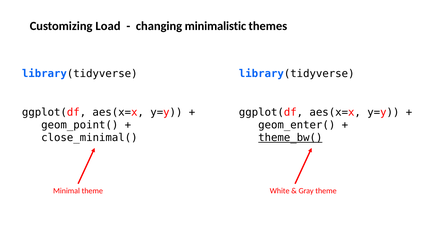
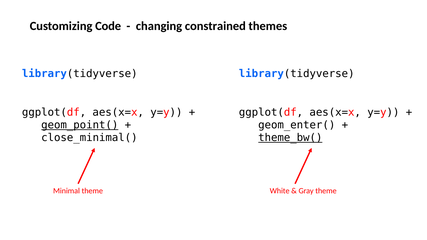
Load: Load -> Code (108, 26)
minimalistic: minimalistic -> constrained (215, 26)
geom_point( underline: none -> present (80, 125)
